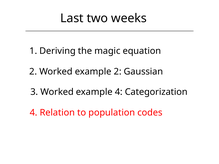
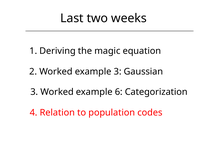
example 2: 2 -> 3 (118, 72)
example 4: 4 -> 6 (119, 92)
